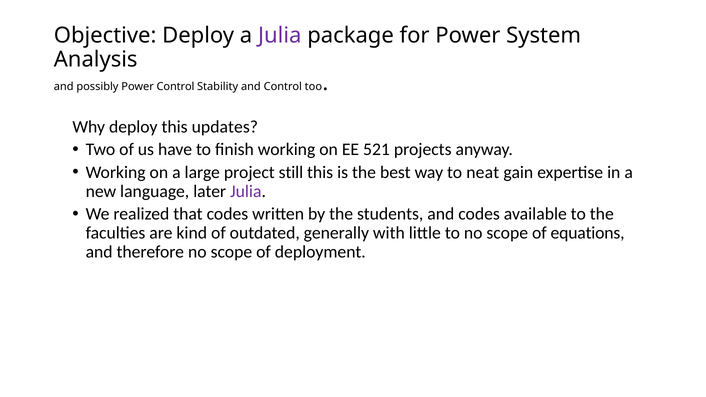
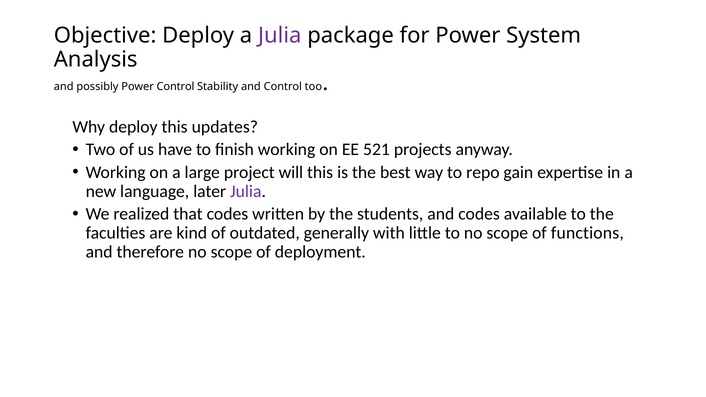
still: still -> will (291, 172)
neat: neat -> repo (483, 172)
equations: equations -> functions (587, 233)
